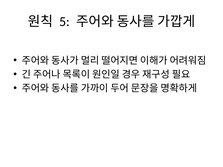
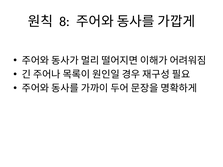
5: 5 -> 8 (64, 22)
